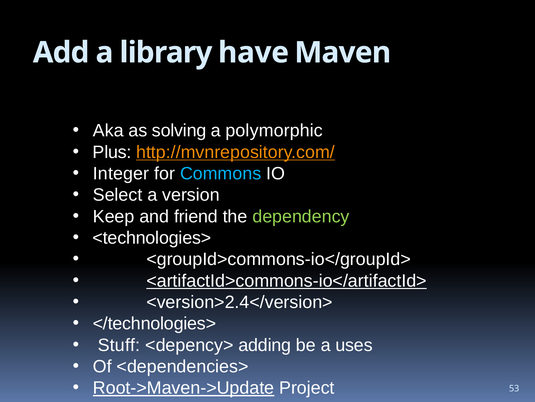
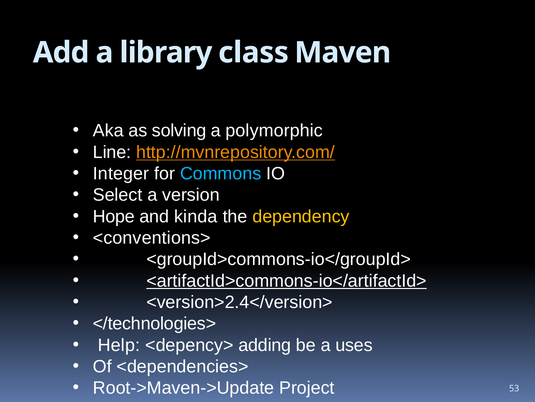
have: have -> class (254, 52)
Plus: Plus -> Line (112, 152)
Keep: Keep -> Hope (114, 216)
friend: friend -> kinda (196, 216)
dependency colour: light green -> yellow (301, 216)
<technologies>: <technologies> -> <conventions> (152, 237)
Stuff: Stuff -> Help (119, 344)
Root->Maven->Update underline: present -> none (184, 387)
